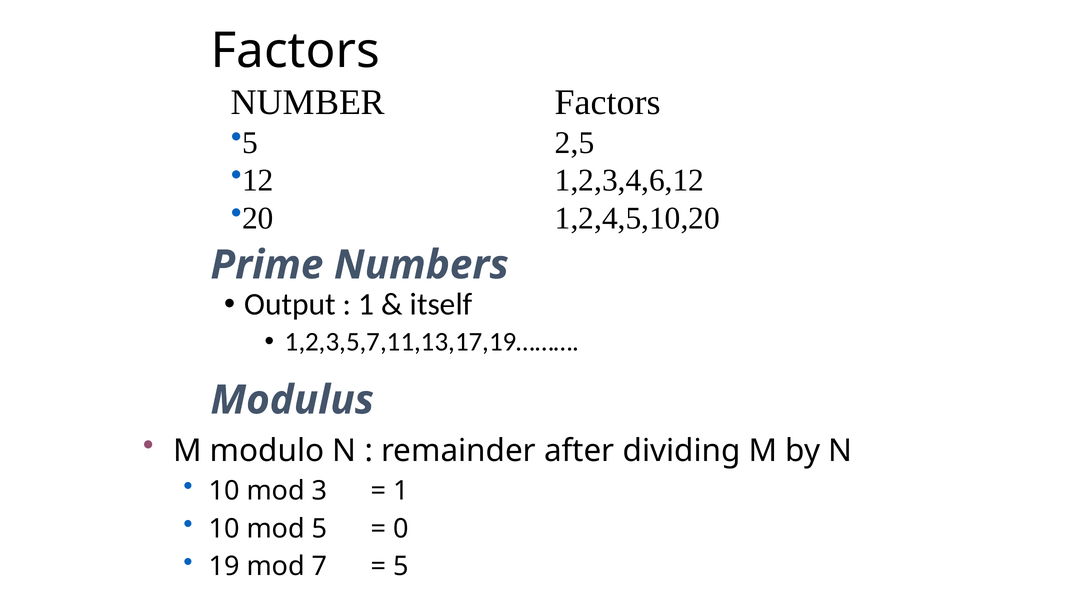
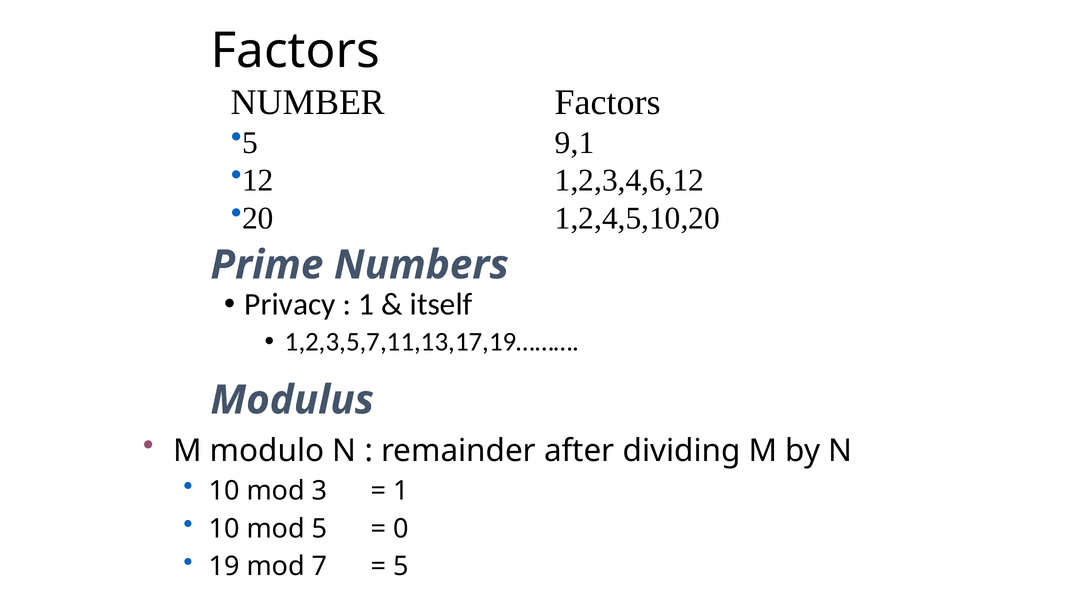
2,5: 2,5 -> 9,1 (575, 143)
Output: Output -> Privacy (290, 304)
